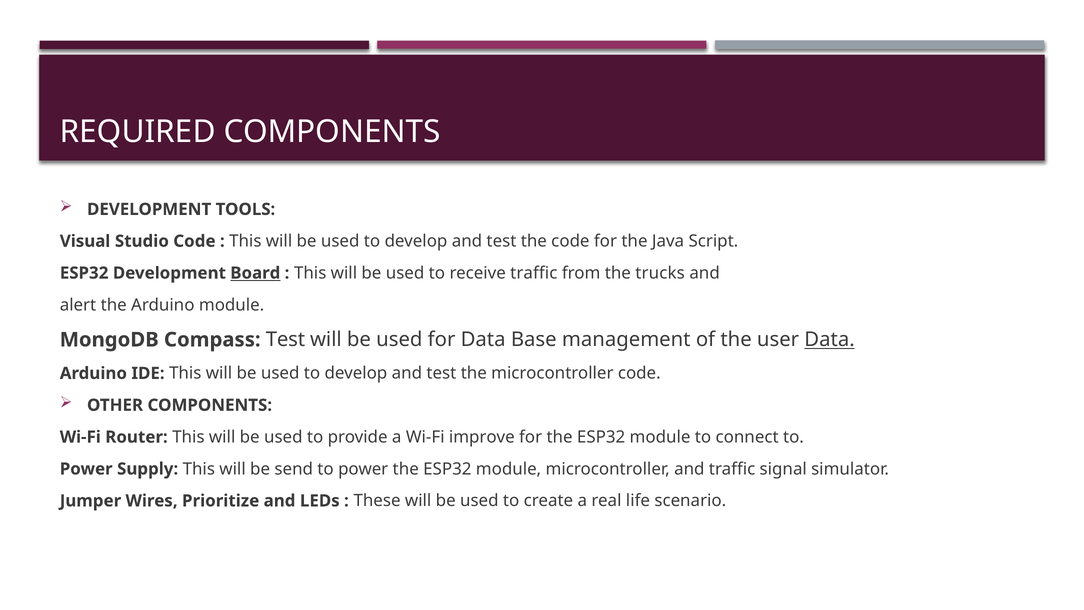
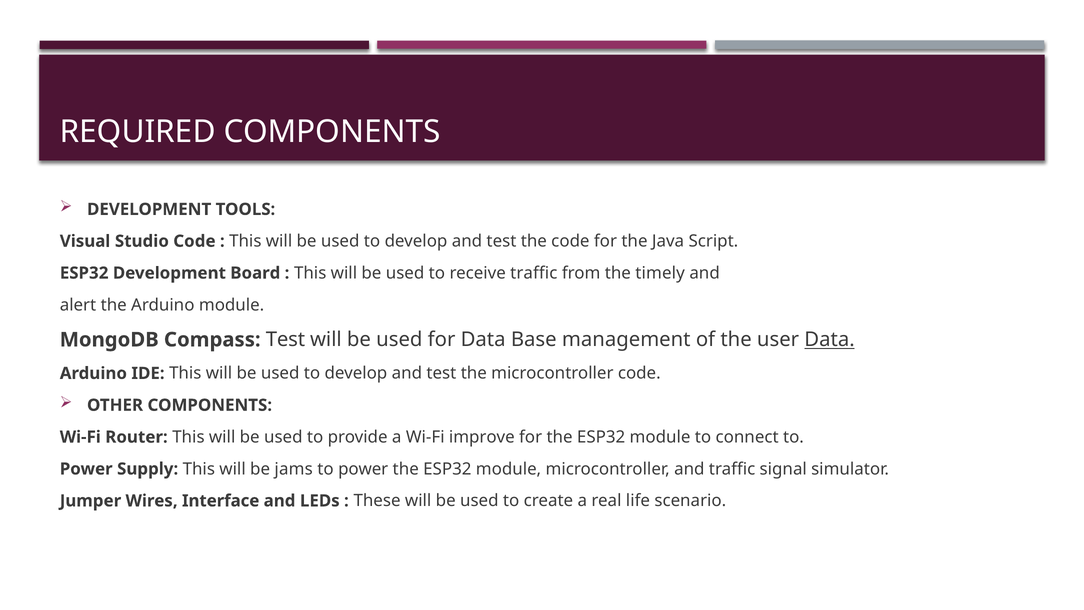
Board underline: present -> none (255, 273)
trucks: trucks -> timely (660, 273)
send: send -> jams (294, 469)
Prioritize: Prioritize -> Interface (221, 501)
